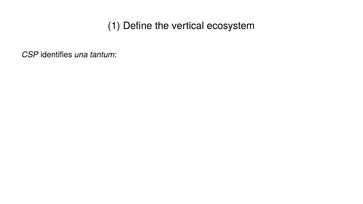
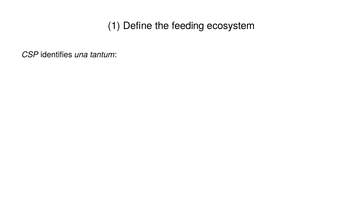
vertical: vertical -> feeding (188, 26)
